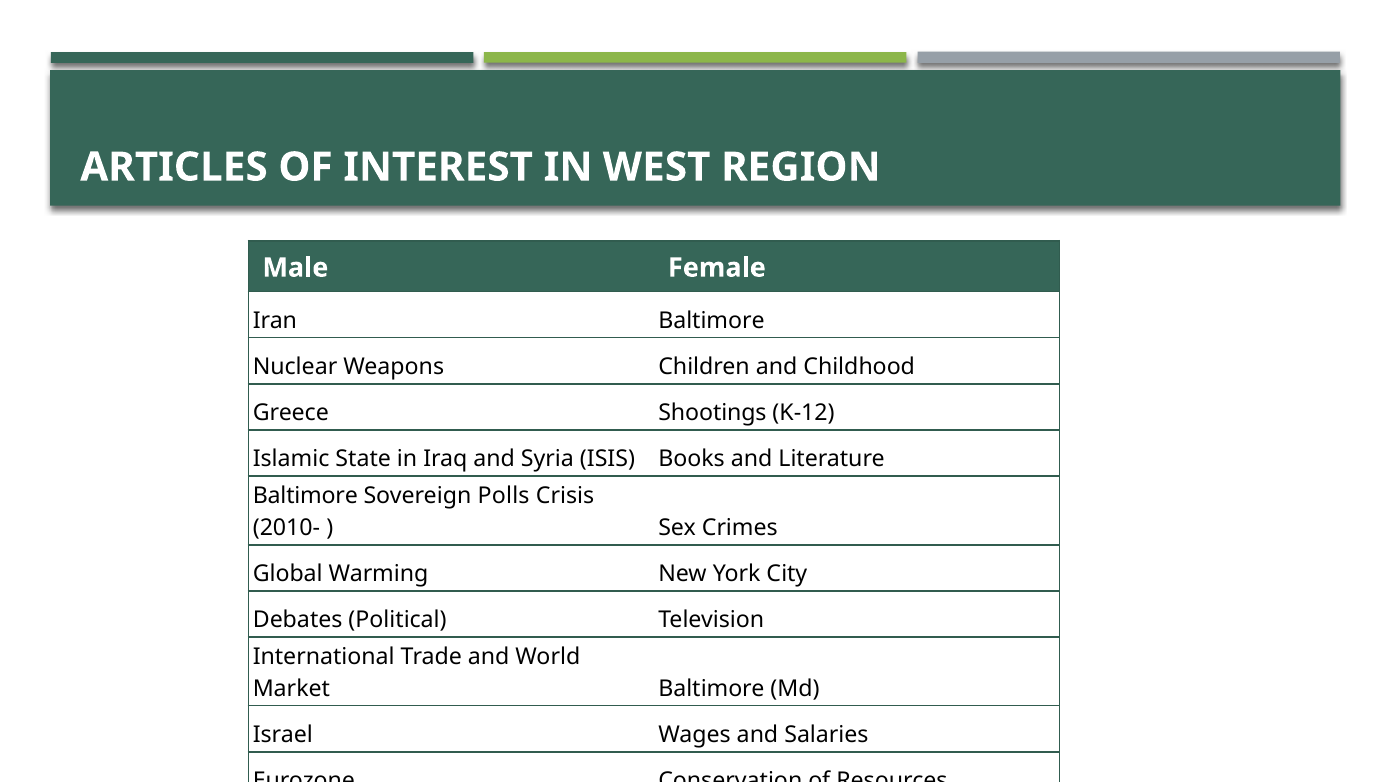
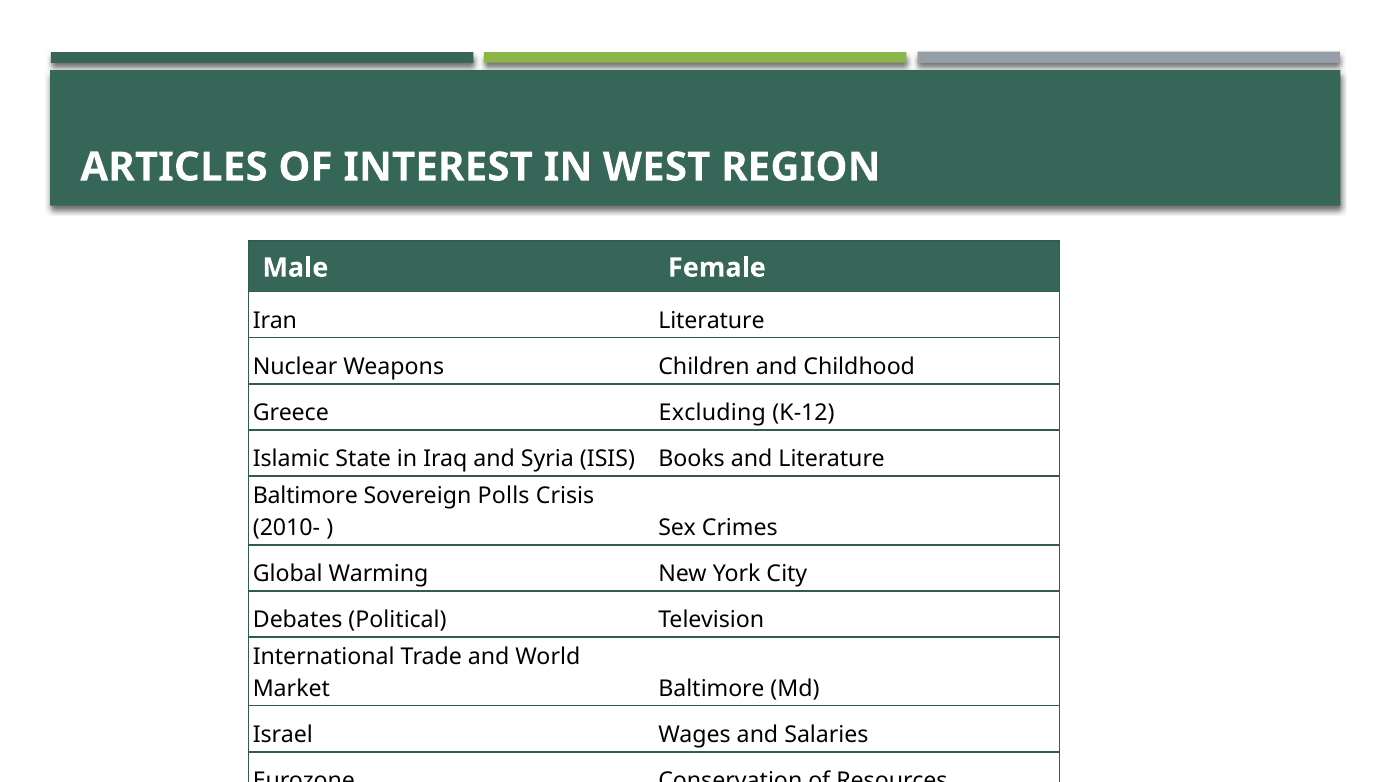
Iran Baltimore: Baltimore -> Literature (712, 321)
Shootings: Shootings -> Excluding (712, 413)
